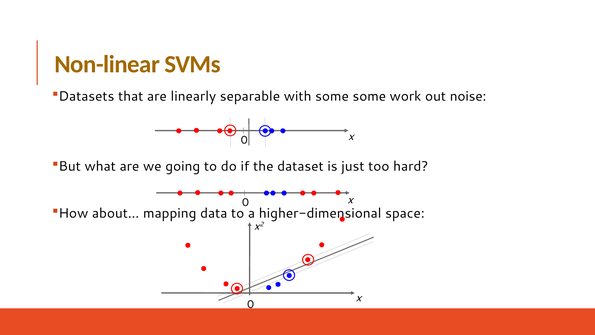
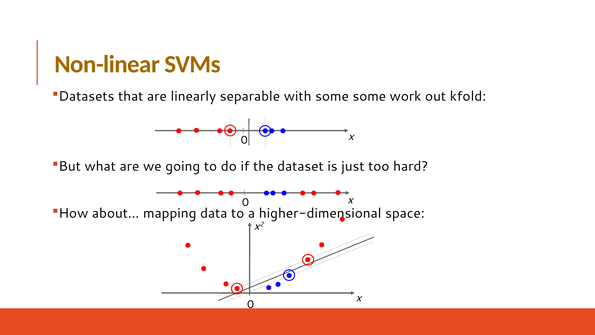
noise: noise -> kfold (468, 96)
